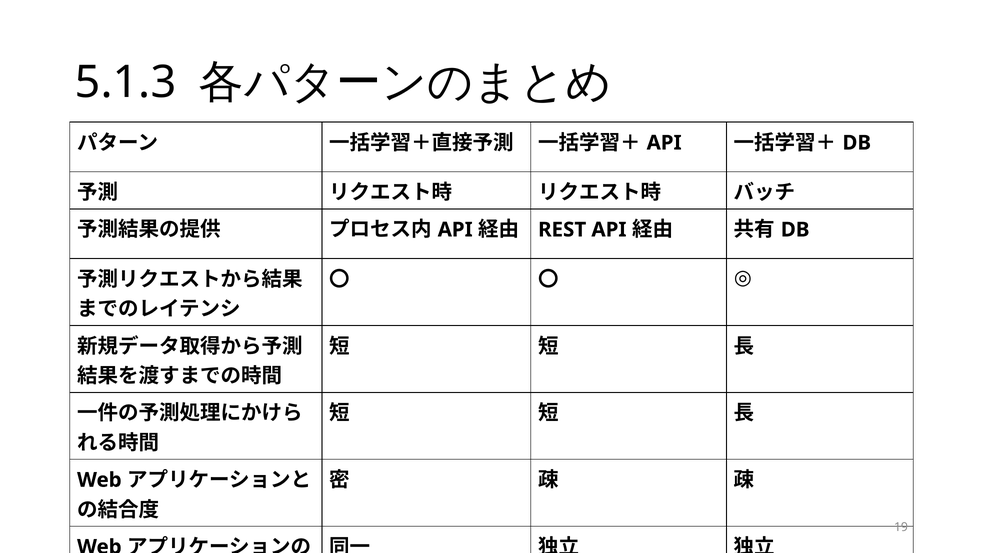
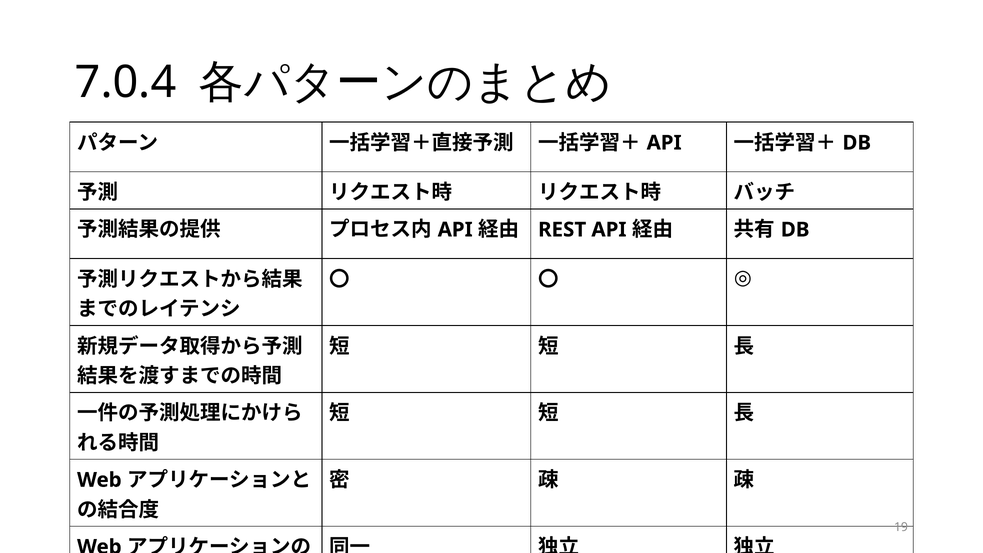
5.1.3: 5.1.3 -> 7.0.4 (126, 83)
